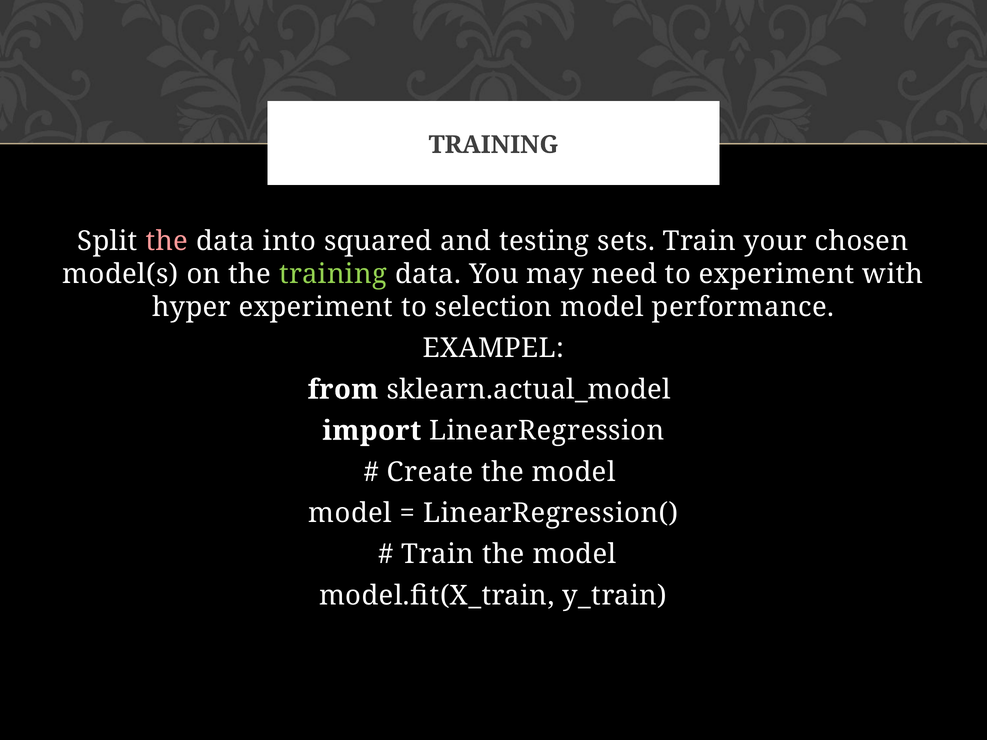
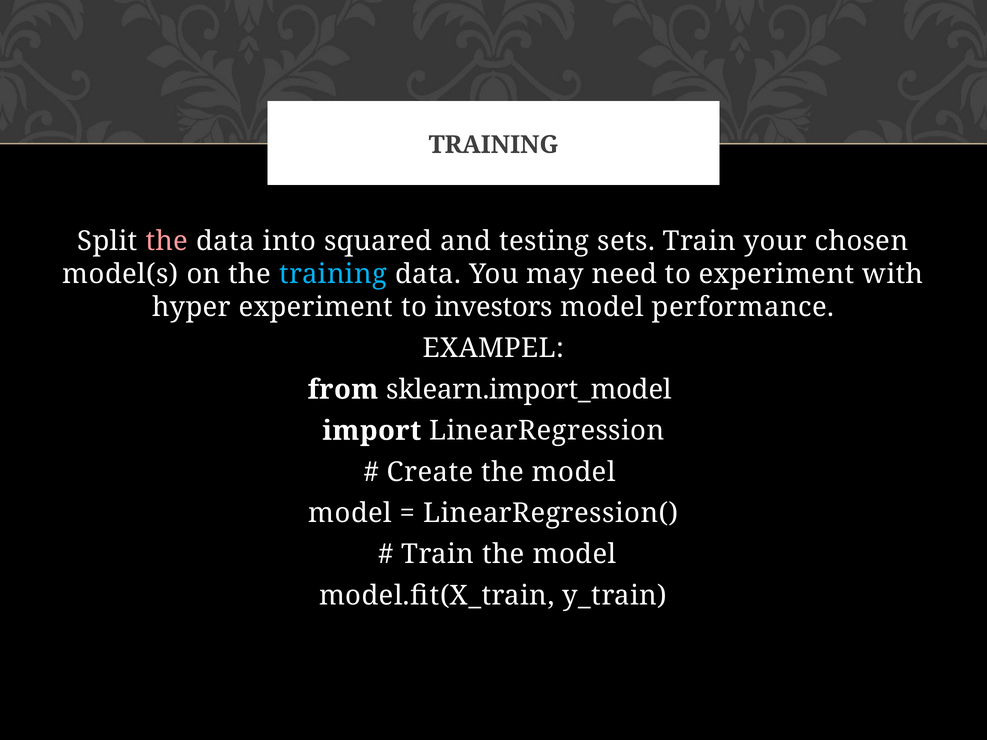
training colour: light green -> light blue (333, 274)
selection: selection -> investors (494, 307)
sklearn.actual_model: sklearn.actual_model -> sklearn.import_model (529, 390)
